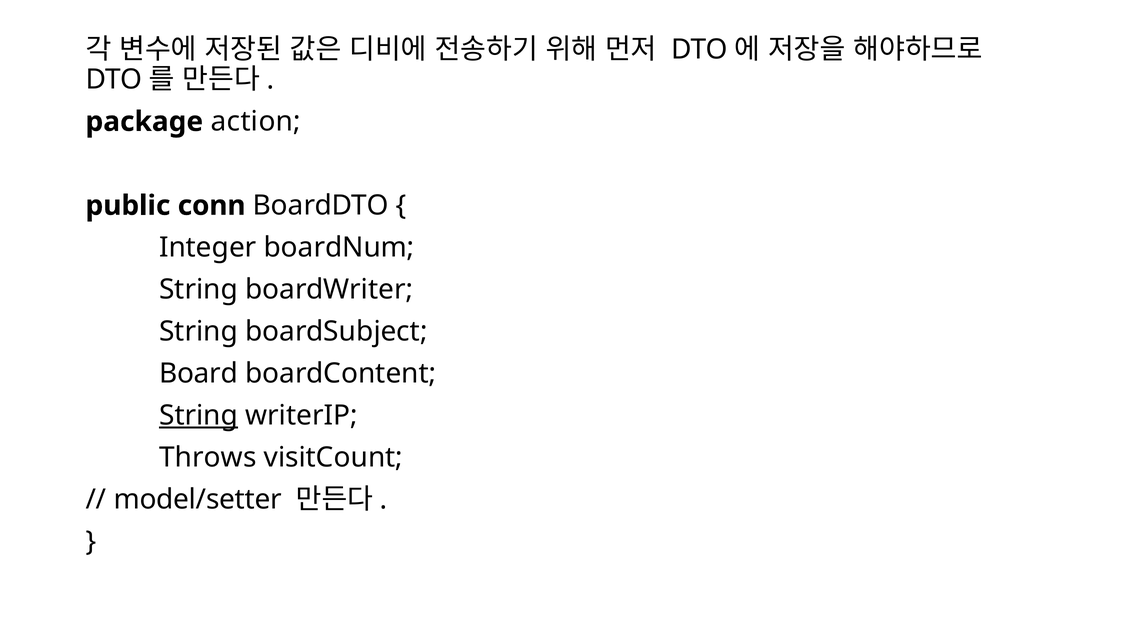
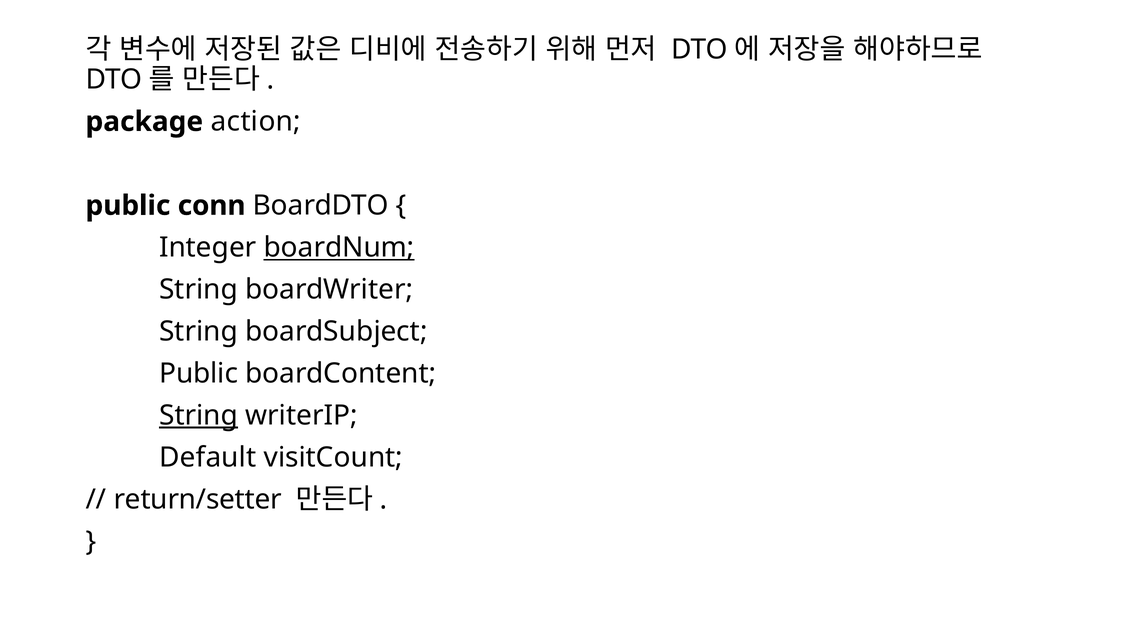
boardNum underline: none -> present (339, 248)
Board: Board -> Public (199, 374)
Throws: Throws -> Default (208, 458)
model/setter: model/setter -> return/setter (198, 499)
